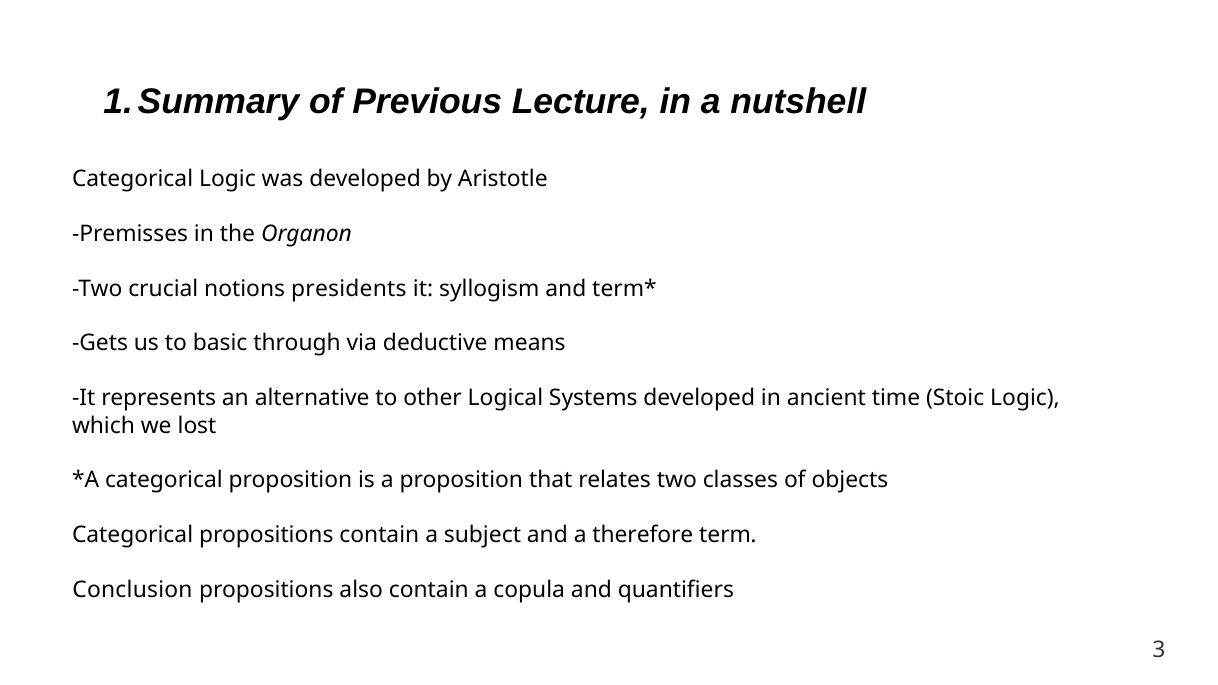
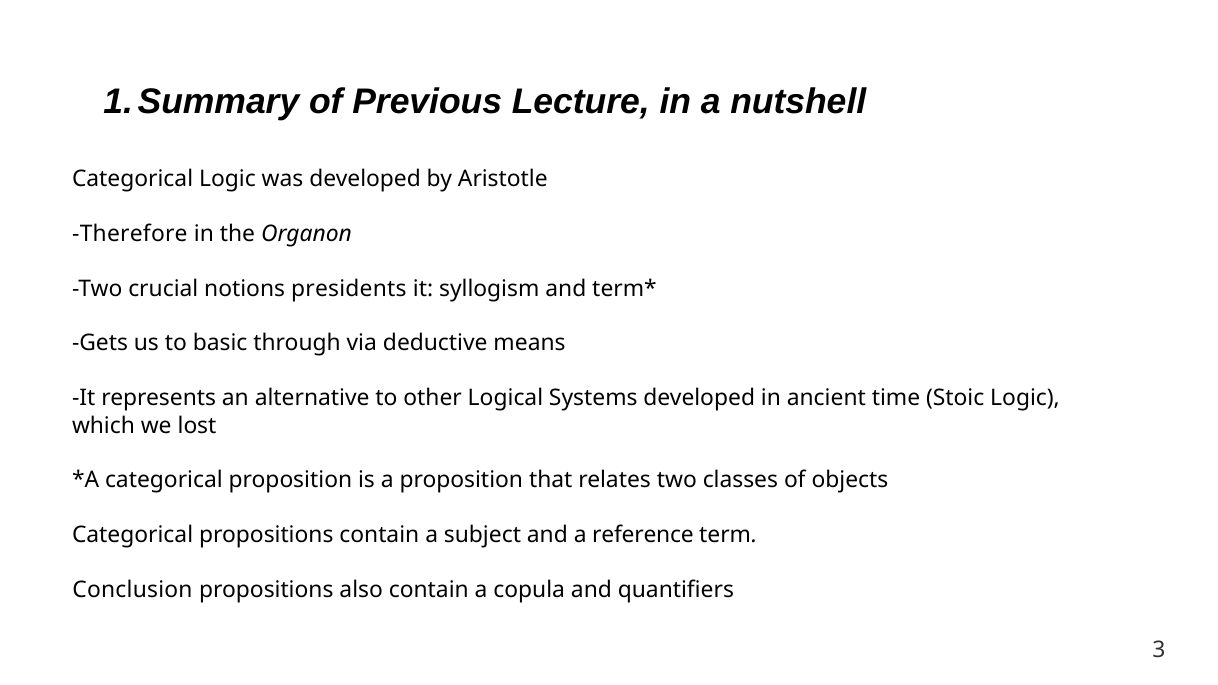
Premisses: Premisses -> Therefore (130, 234)
therefore: therefore -> reference (643, 535)
